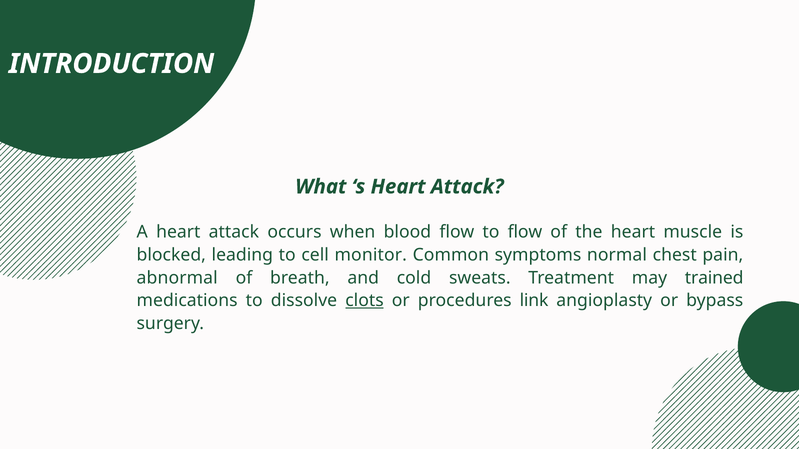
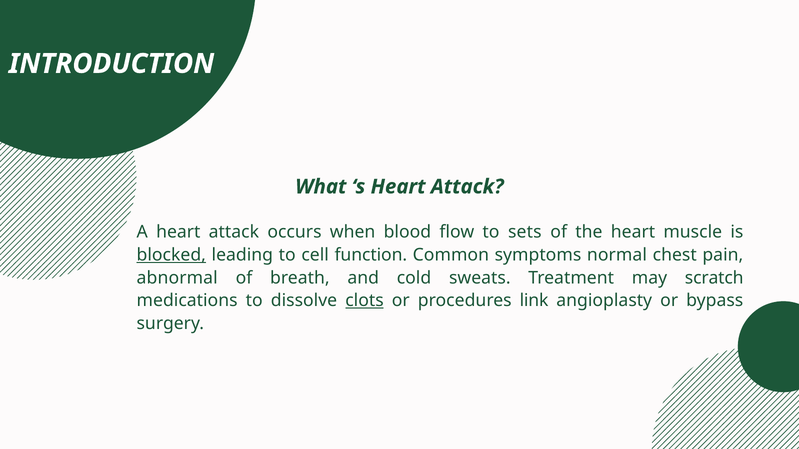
to flow: flow -> sets (525, 232)
blocked underline: none -> present (171, 255)
monitor: monitor -> function (371, 255)
trained: trained -> scratch (714, 278)
